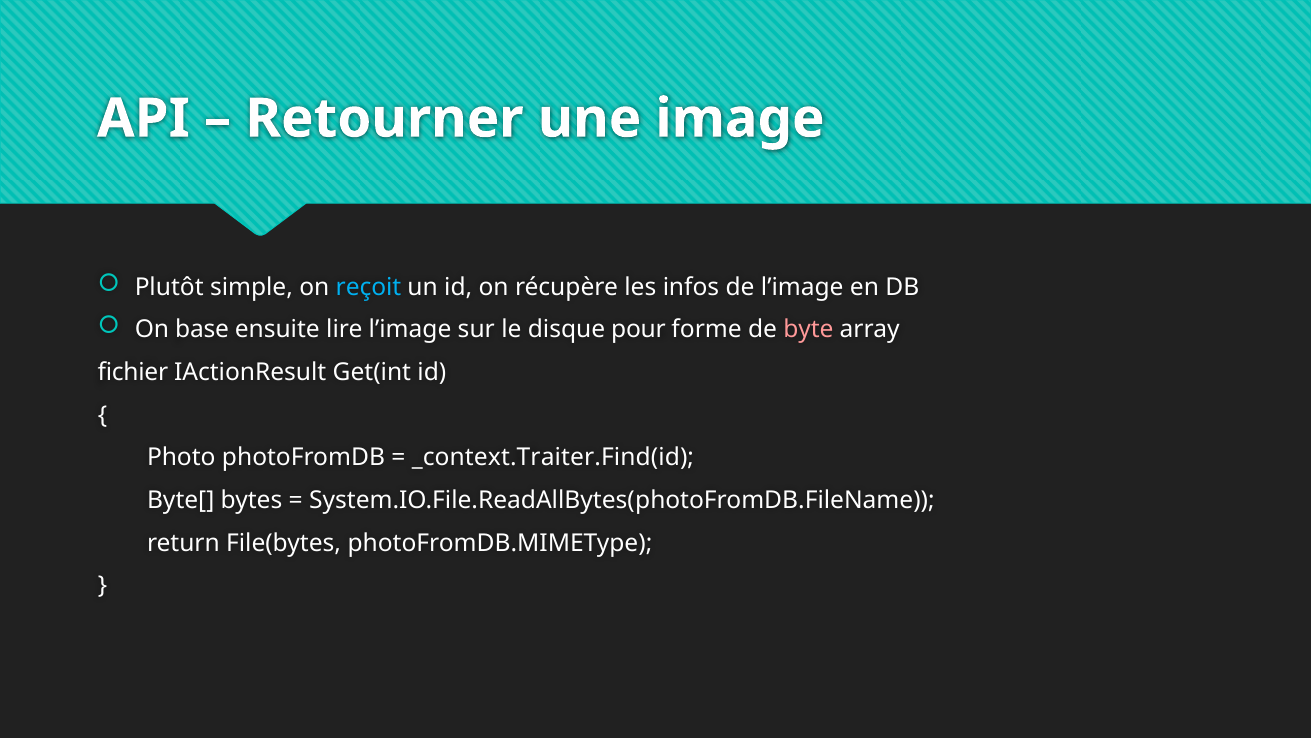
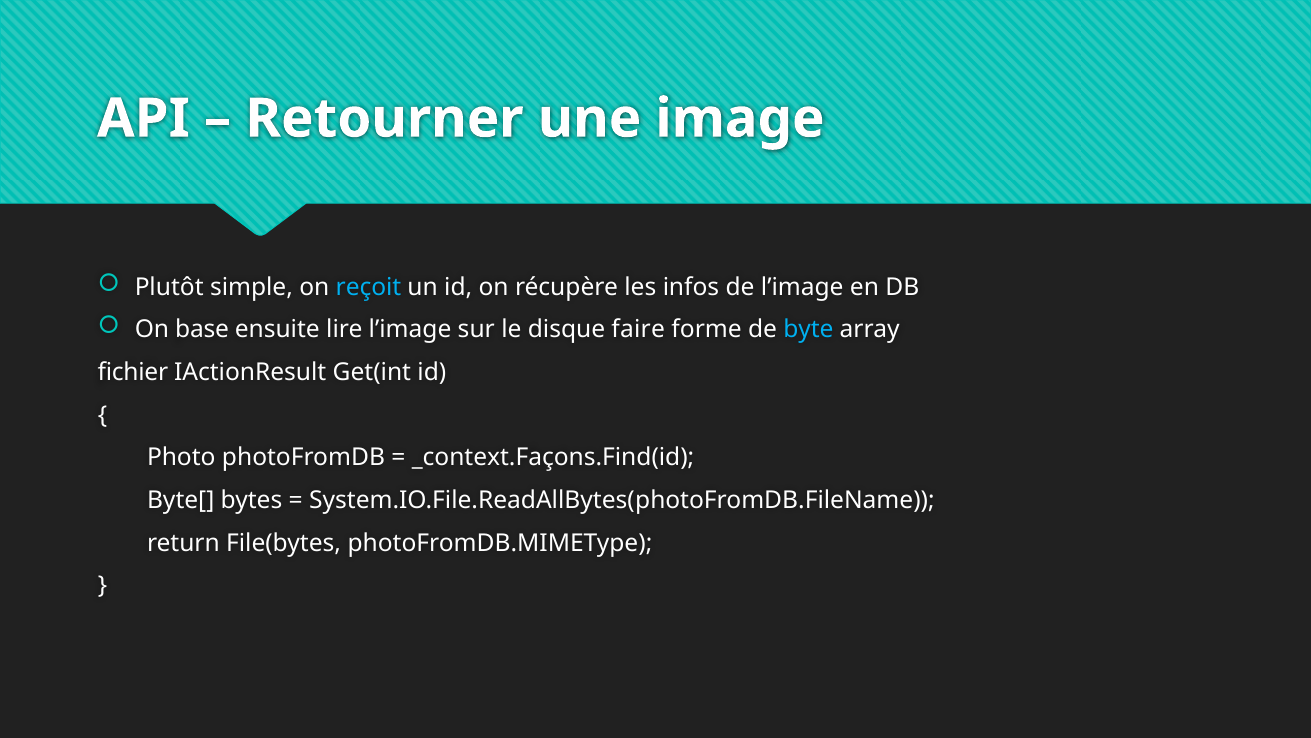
pour: pour -> faire (638, 330)
byte colour: pink -> light blue (808, 330)
_context.Traiter.Find(id: _context.Traiter.Find(id -> _context.Façons.Find(id (553, 457)
